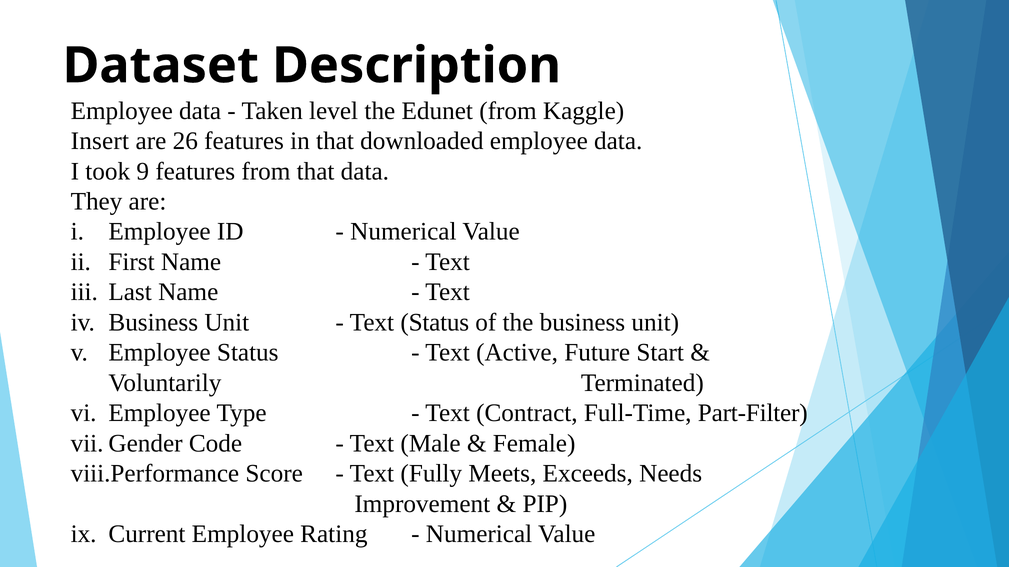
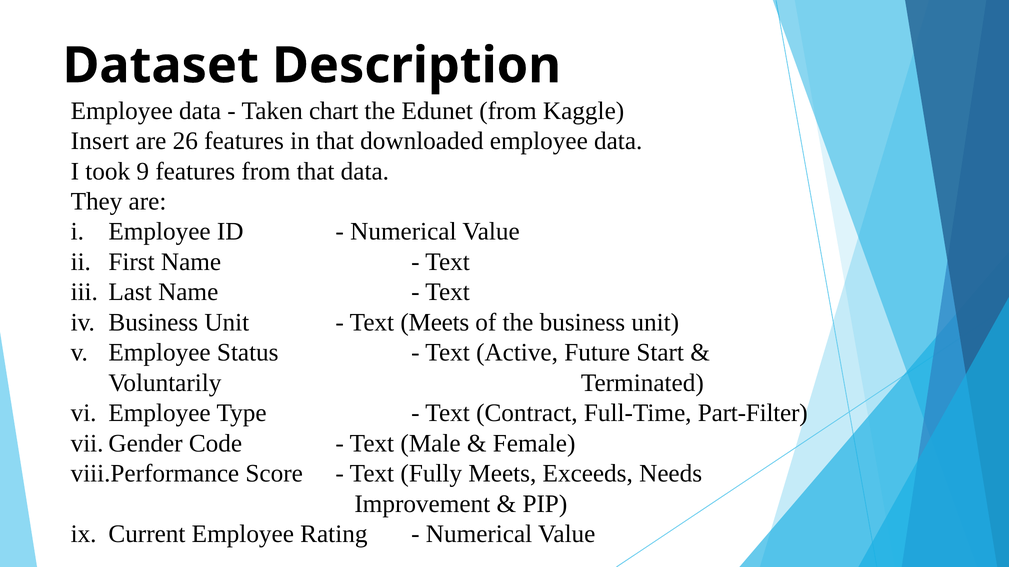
level: level -> chart (334, 111)
Text Status: Status -> Meets (435, 323)
